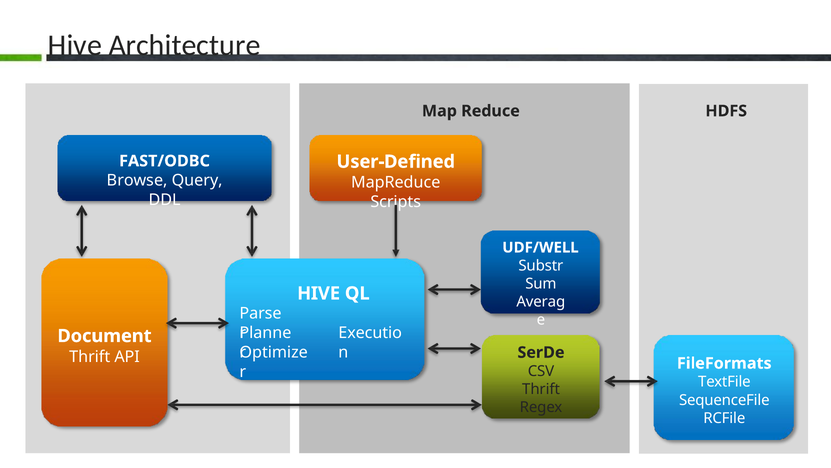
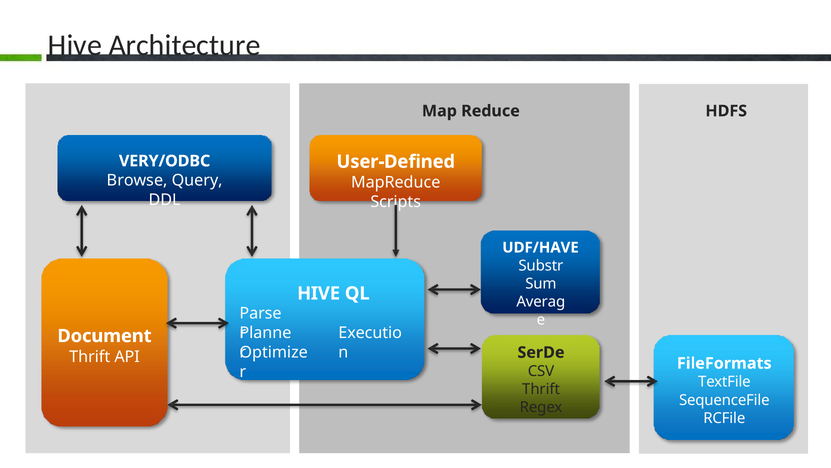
FAST/ODBC: FAST/ODBC -> VERY/ODBC (165, 161)
UDF/WELL: UDF/WELL -> UDF/HAVE (541, 247)
